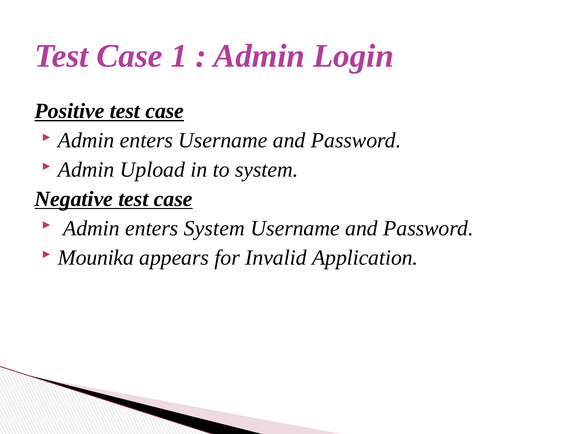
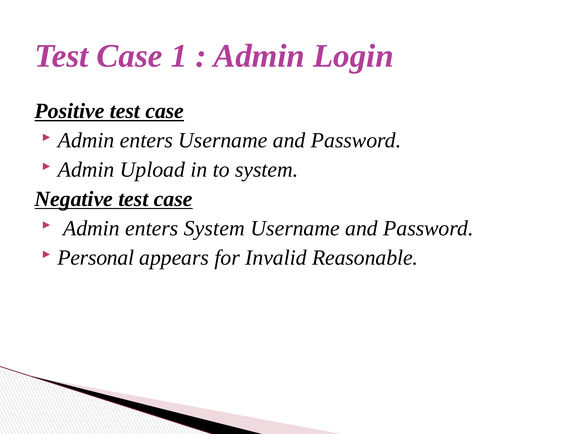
Mounika: Mounika -> Personal (96, 258)
Application: Application -> Reasonable (365, 258)
